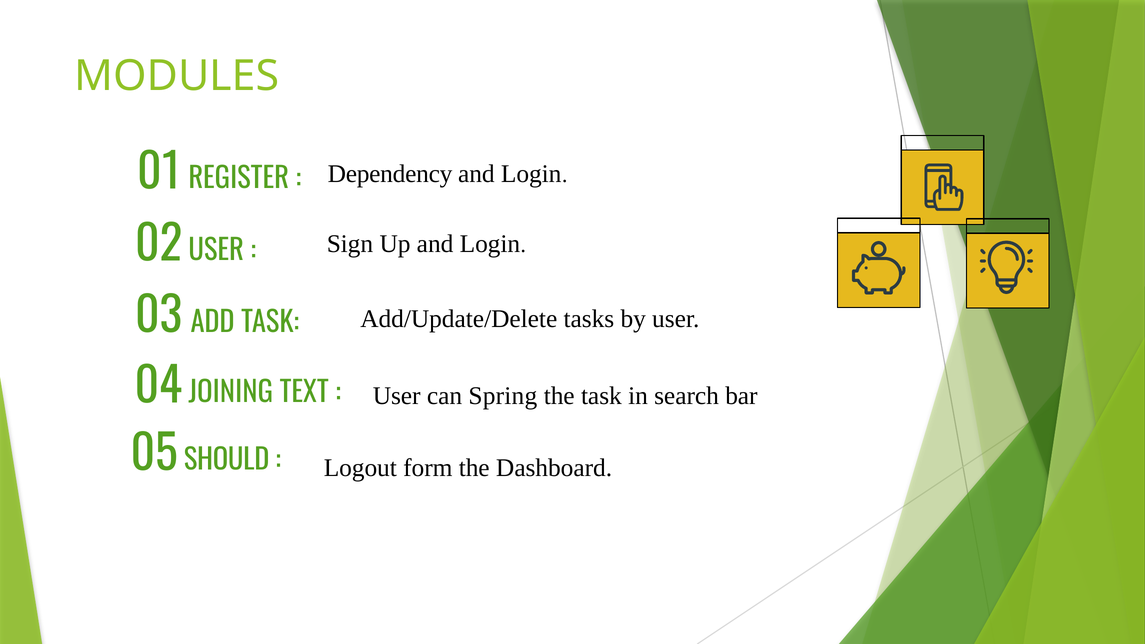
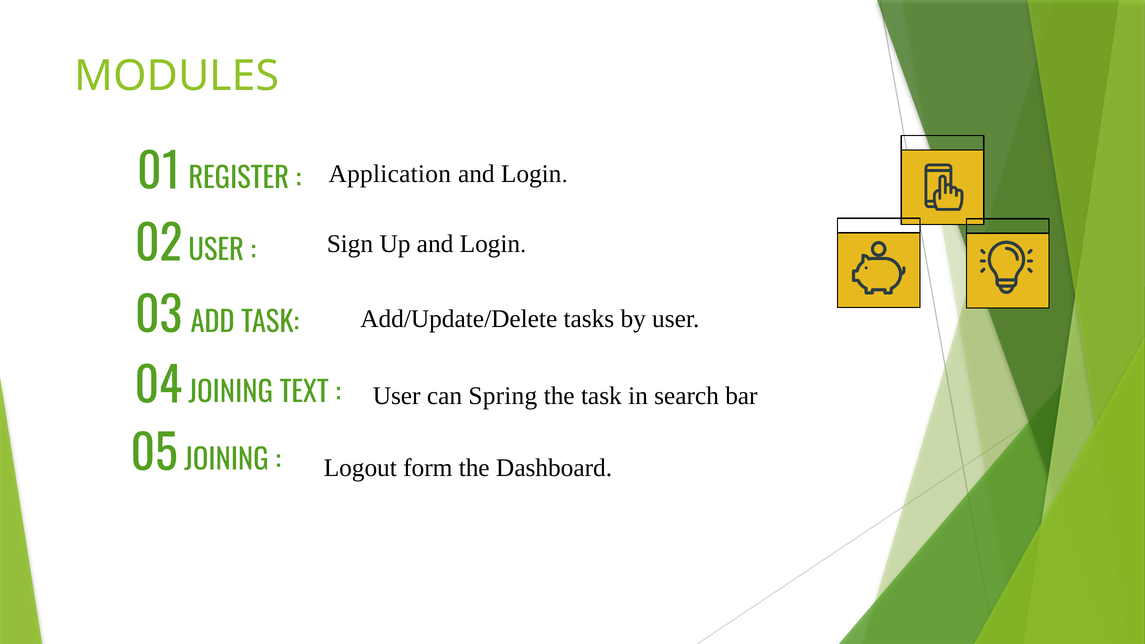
Dependency: Dependency -> Application (390, 174)
05 SHOULD: SHOULD -> JOINING (226, 460)
